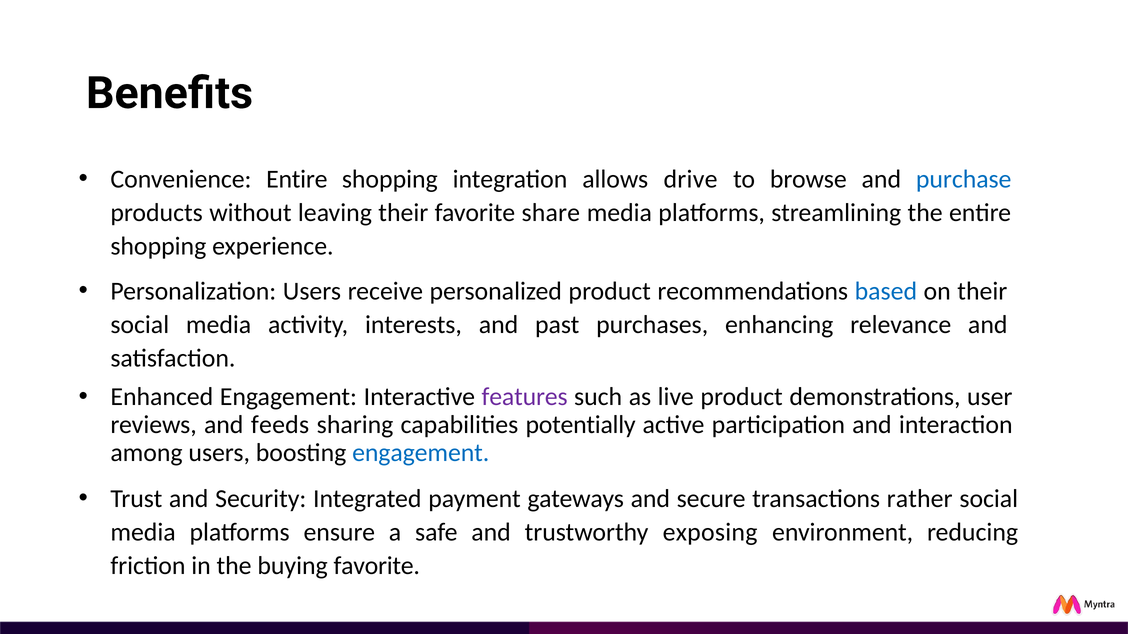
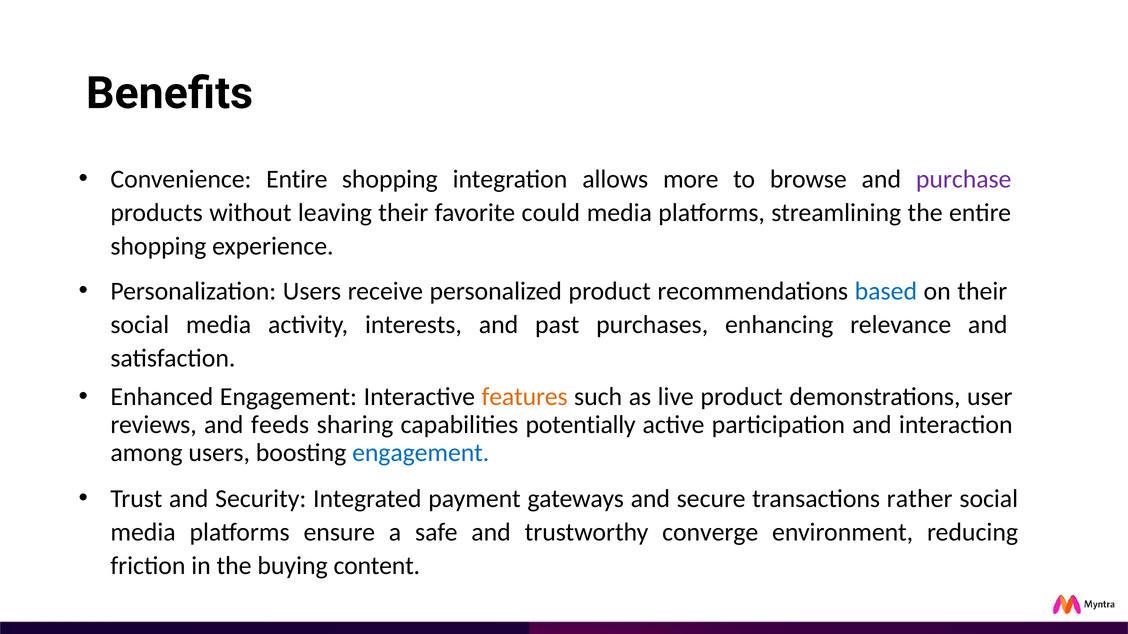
drive: drive -> more (691, 179)
purchase colour: blue -> purple (964, 179)
share: share -> could (551, 213)
features colour: purple -> orange (525, 397)
exposing: exposing -> converge (710, 533)
buying favorite: favorite -> content (377, 566)
